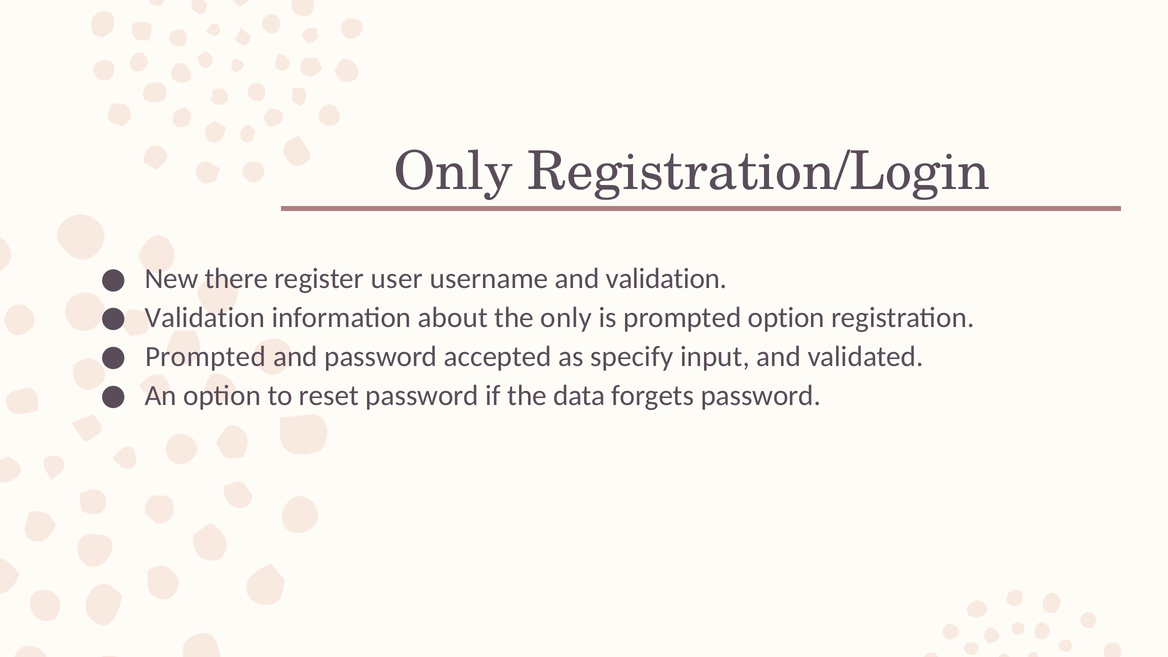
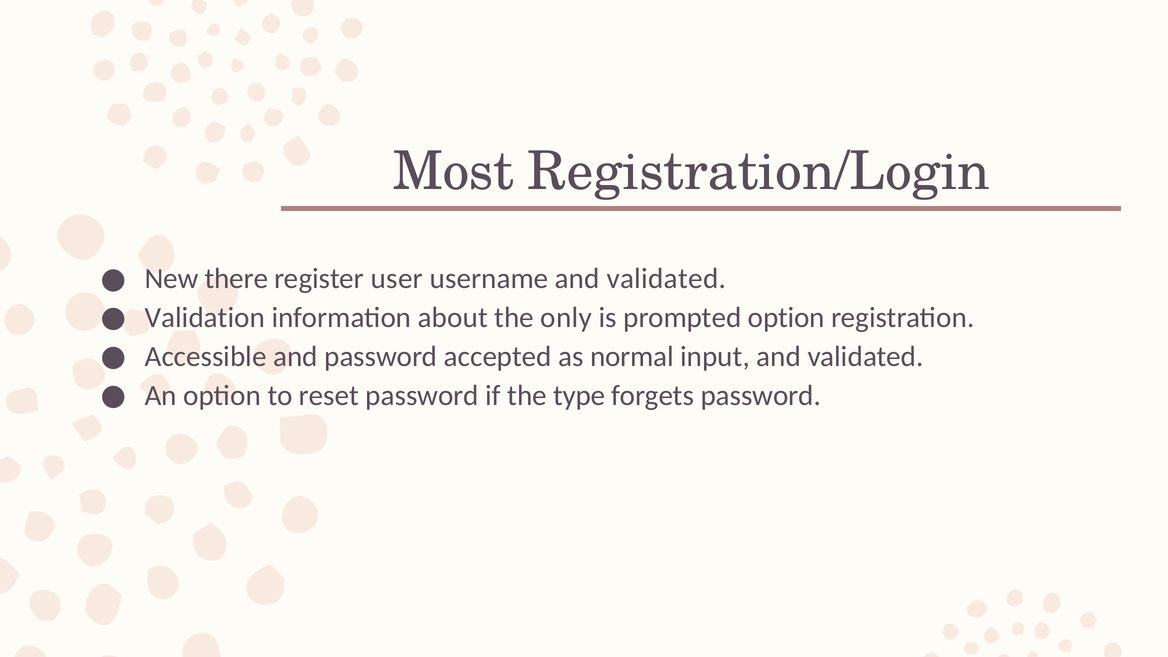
Only: Only -> Most (453, 172)
username and validation: validation -> validated (666, 279)
Prompted: Prompted -> Accessible (206, 357)
specify: specify -> normal (632, 357)
data: data -> type (579, 395)
